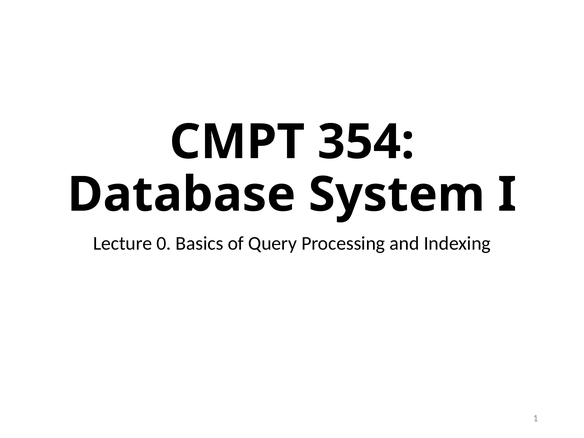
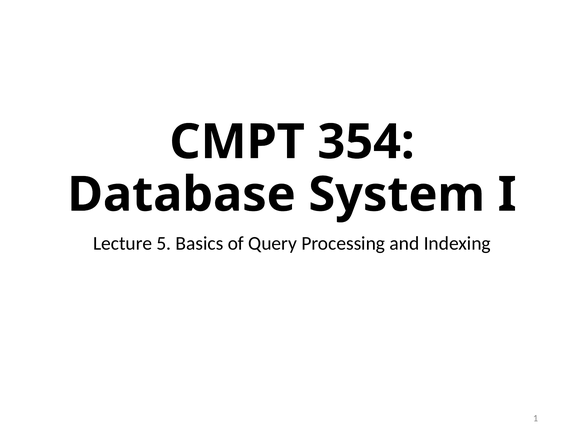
0: 0 -> 5 (164, 243)
